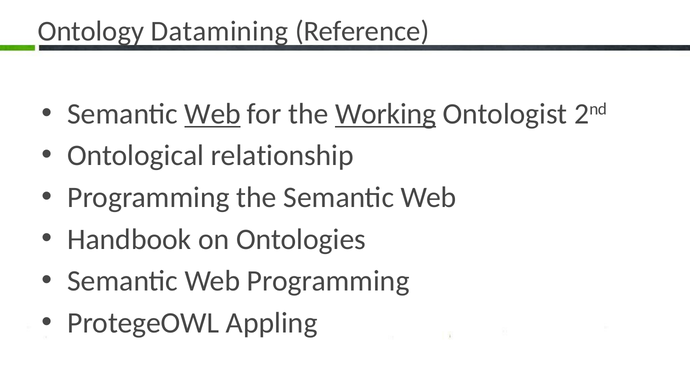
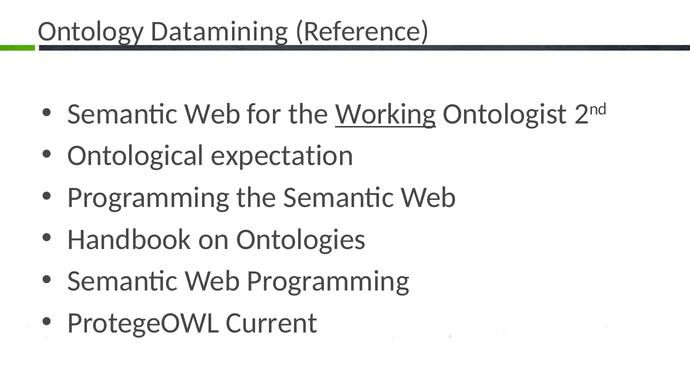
Web underline: present -> none (213, 114)
relationship: relationship -> expectation (282, 156)
Appling: Appling -> Current (272, 323)
